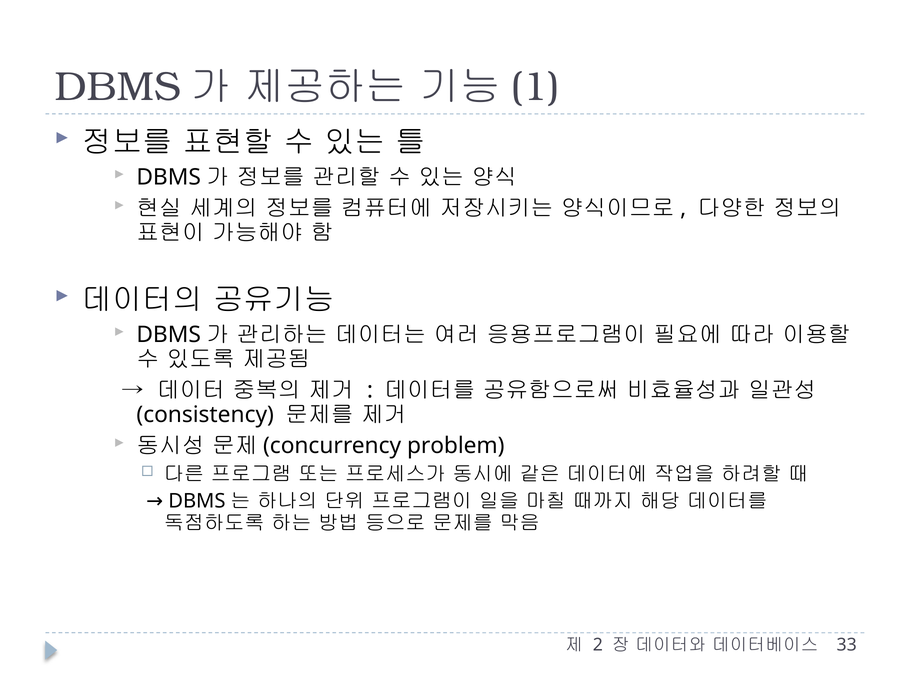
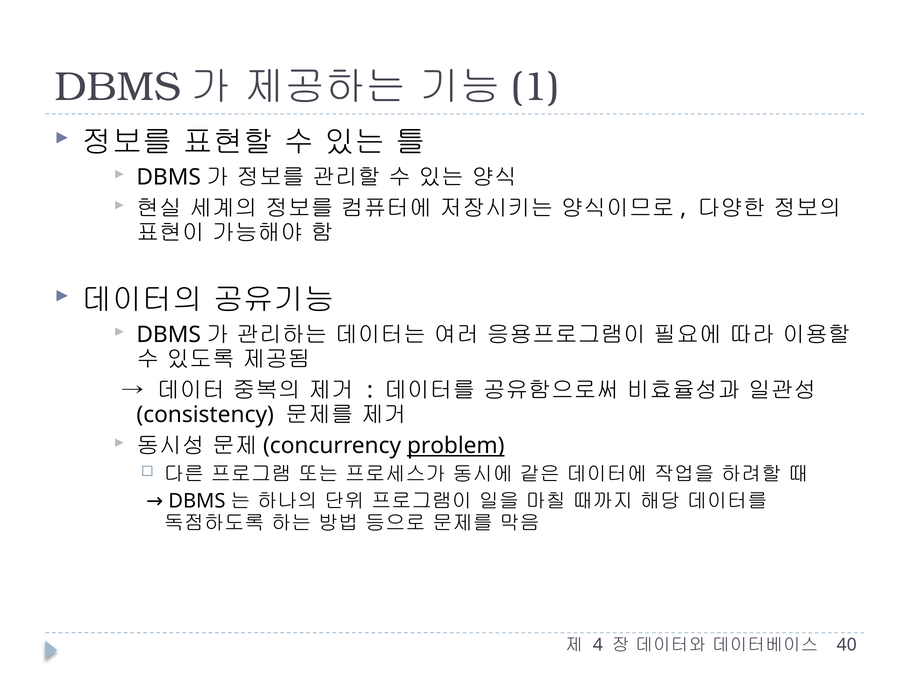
problem underline: none -> present (456, 446)
2: 2 -> 4 (598, 644)
33: 33 -> 40 (847, 644)
